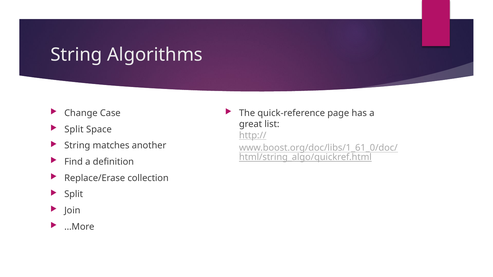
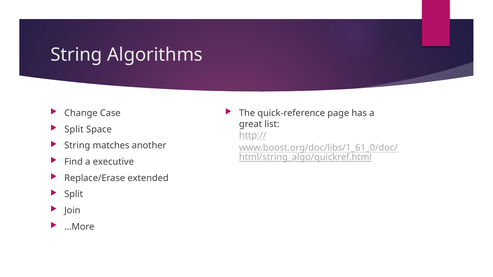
definition: definition -> executive (113, 162)
collection: collection -> extended (148, 178)
